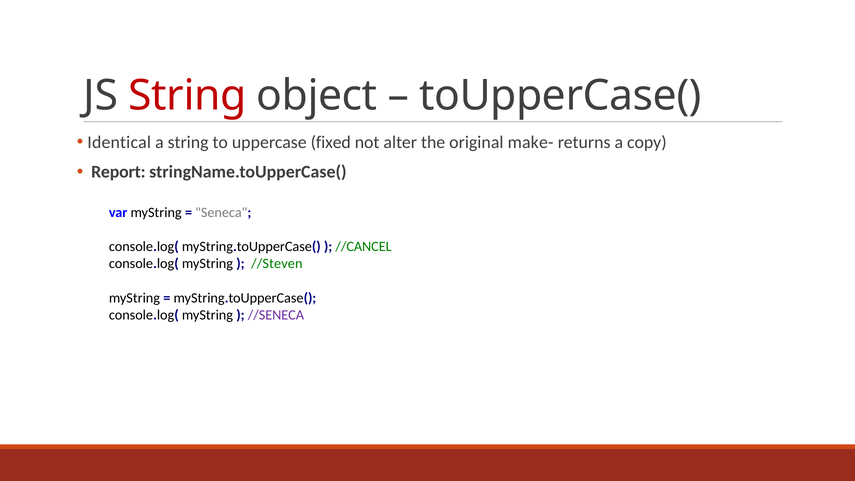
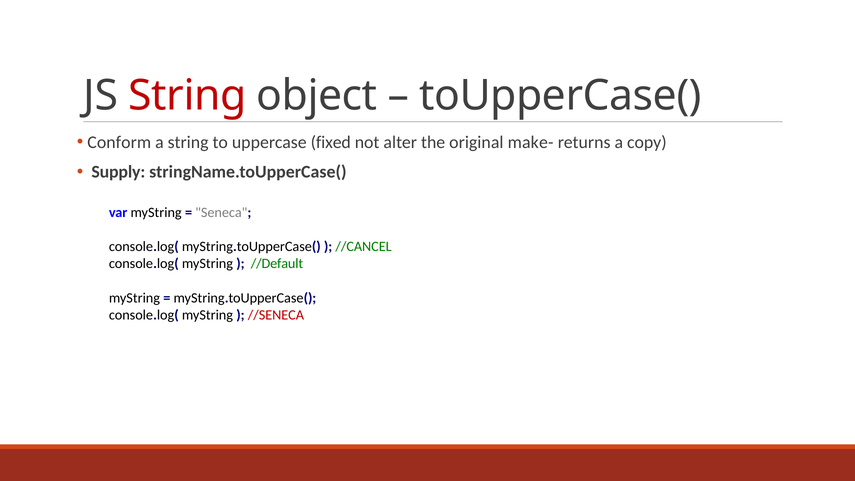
Identical: Identical -> Conform (119, 142)
Report: Report -> Supply (118, 172)
//Steven: //Steven -> //Default (277, 264)
//SENECA colour: purple -> red (276, 315)
